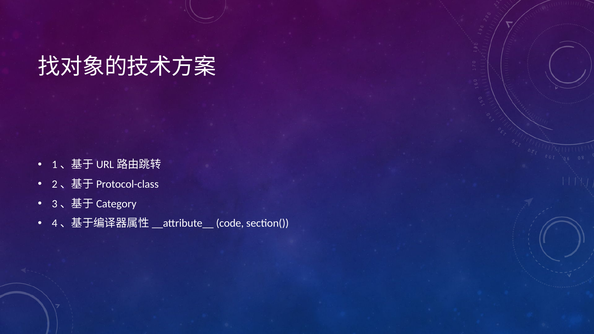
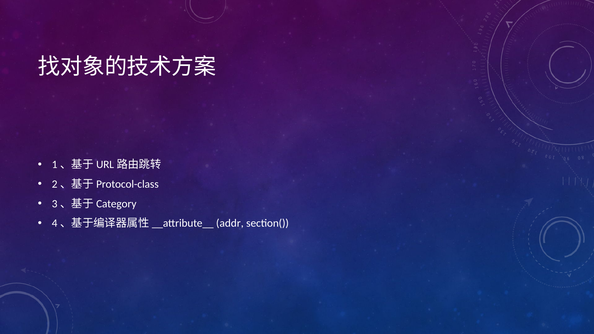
code: code -> addr (230, 223)
